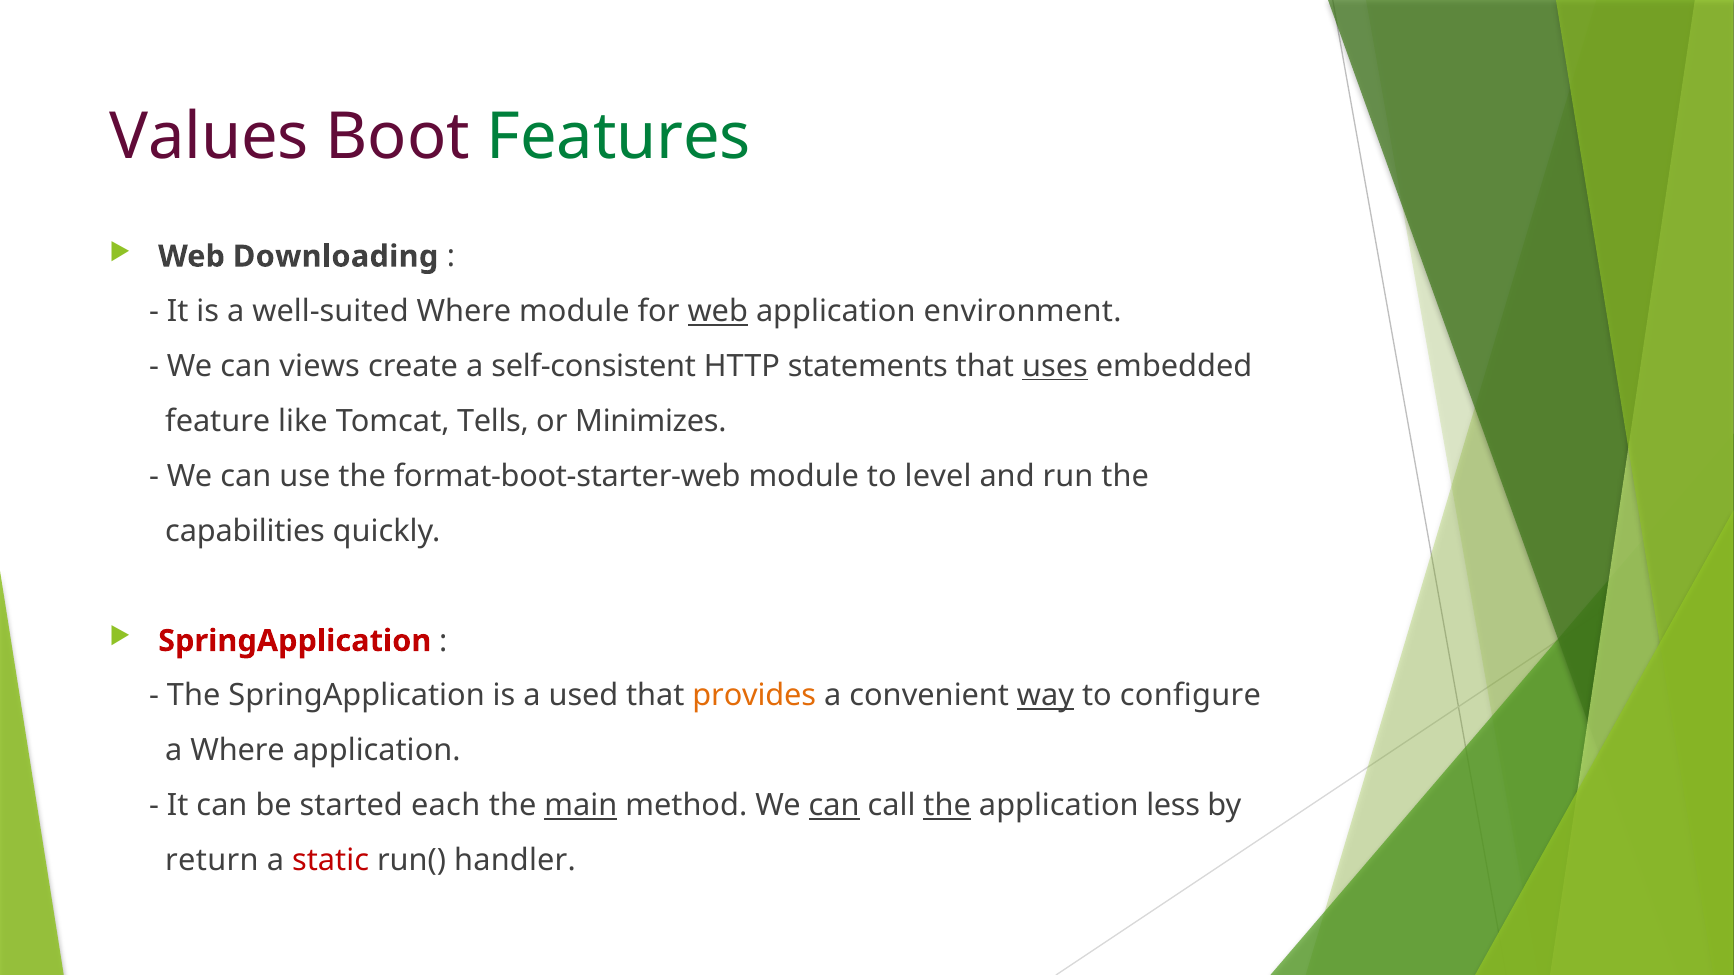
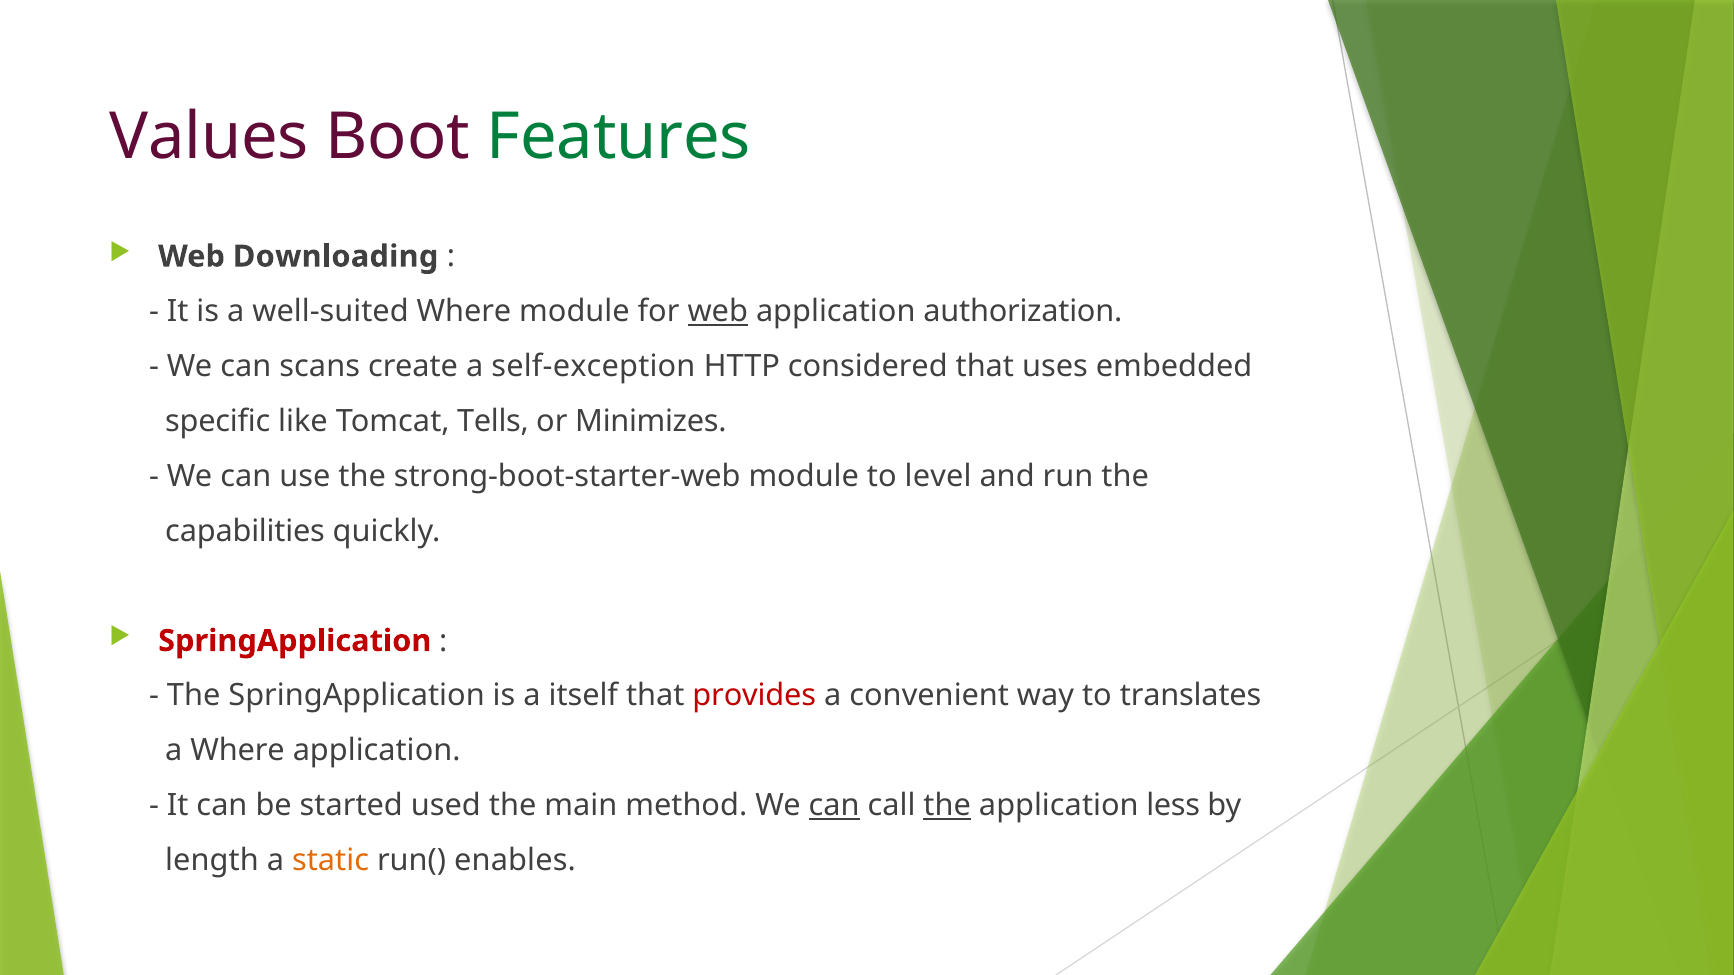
environment: environment -> authorization (1023, 312)
views: views -> scans (320, 366)
self-consistent: self-consistent -> self-exception (593, 366)
statements: statements -> considered (868, 366)
uses underline: present -> none (1055, 366)
feature: feature -> specific (218, 421)
format-boot-starter-web: format-boot-starter-web -> strong-boot-starter-web (567, 476)
used: used -> itself (583, 696)
provides colour: orange -> red (754, 696)
way underline: present -> none (1046, 696)
configure: configure -> translates (1191, 696)
each: each -> used (446, 806)
main underline: present -> none (581, 806)
return: return -> length (212, 861)
static colour: red -> orange (331, 861)
handler: handler -> enables (515, 861)
